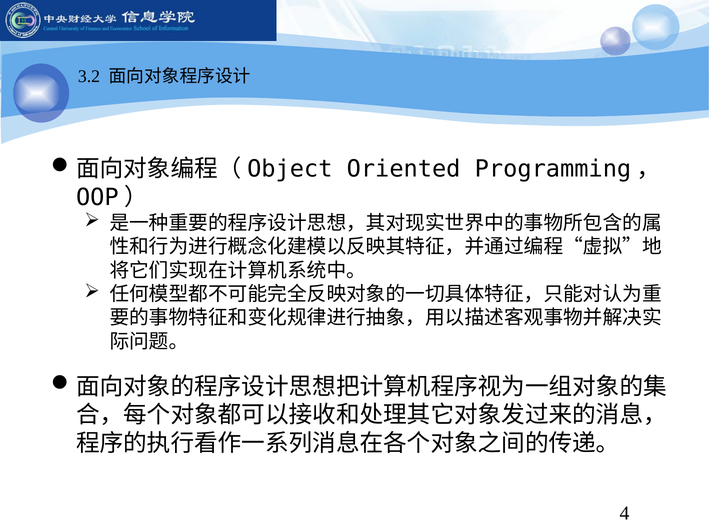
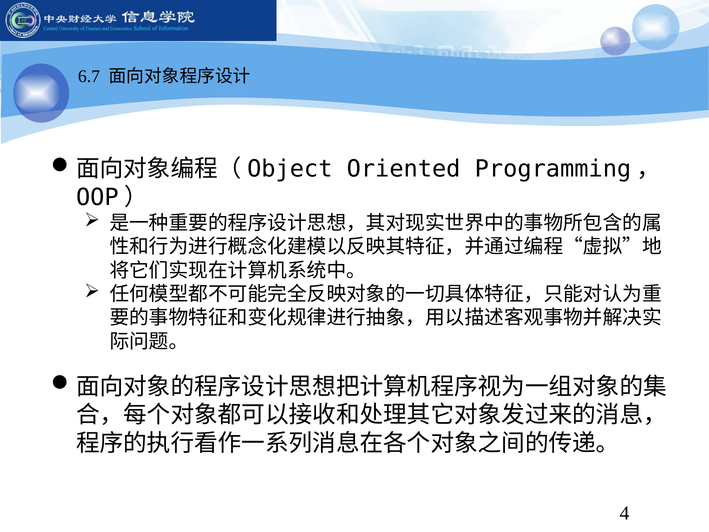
3.2: 3.2 -> 6.7 (89, 76)
